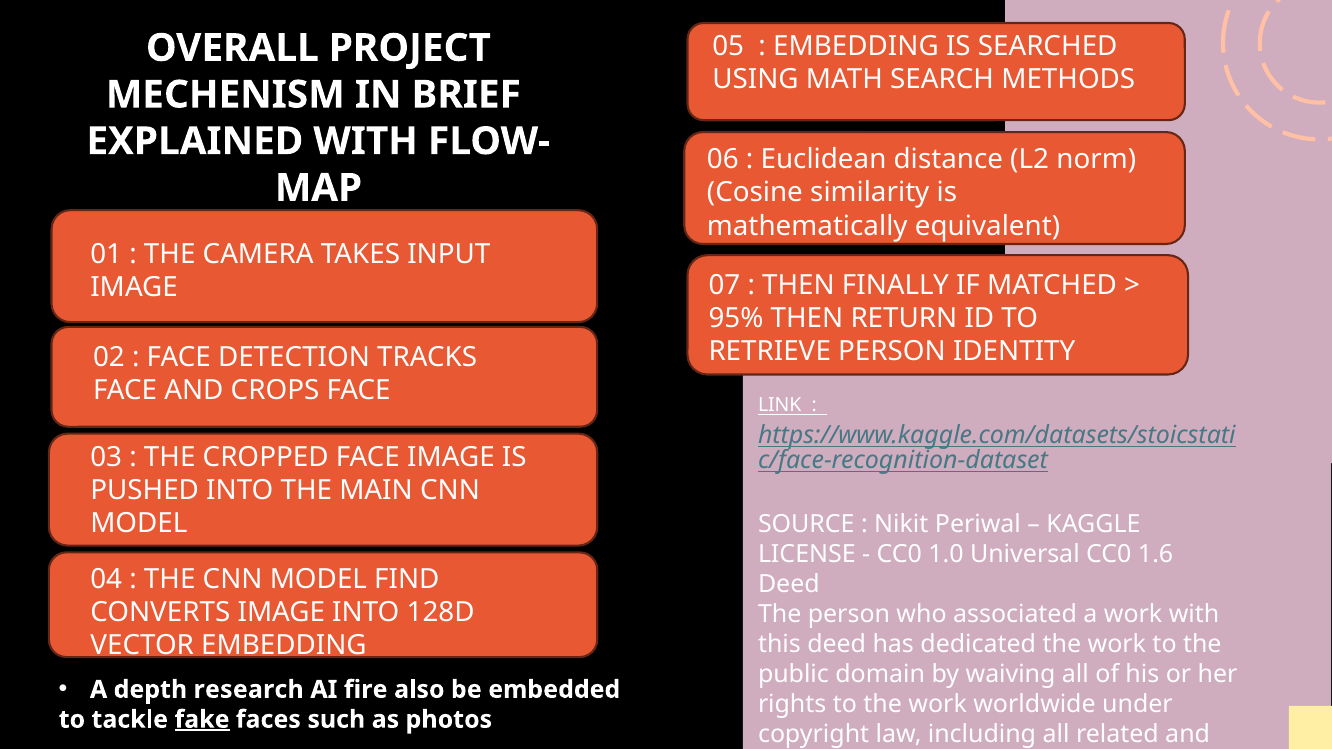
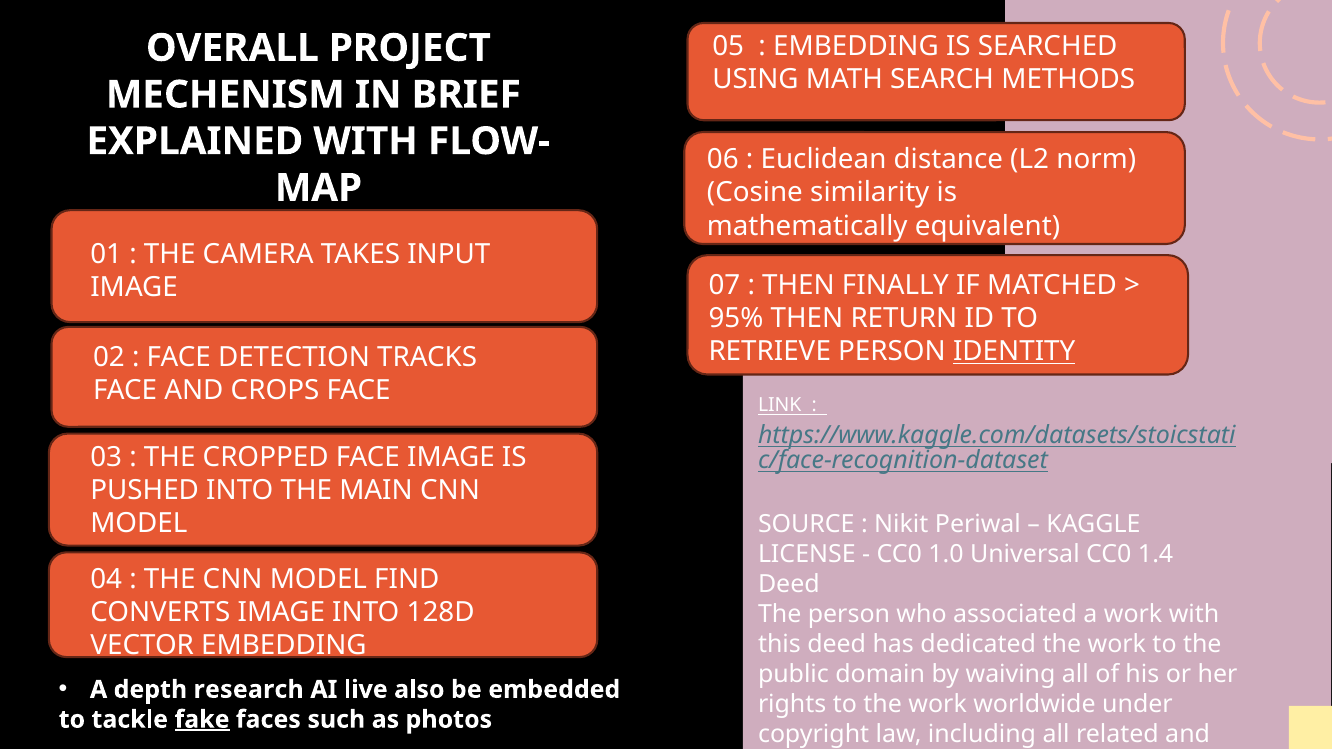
IDENTITY underline: none -> present (1014, 352)
1.6: 1.6 -> 1.4 (1156, 555)
fire: fire -> live (366, 690)
